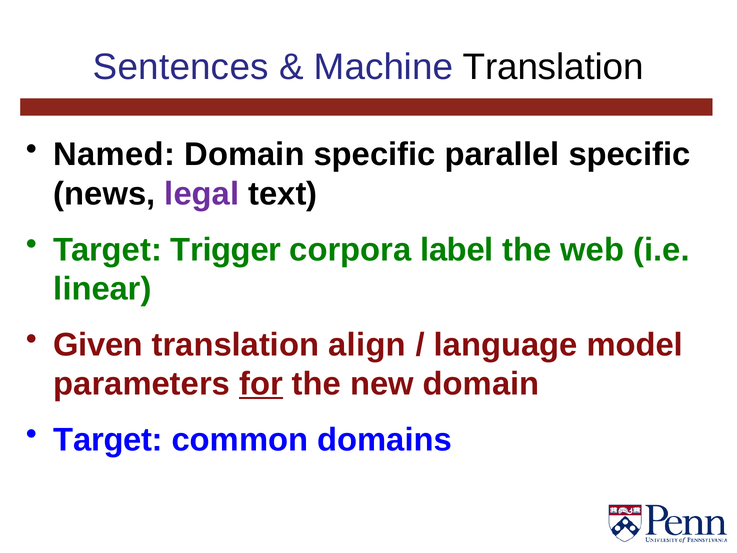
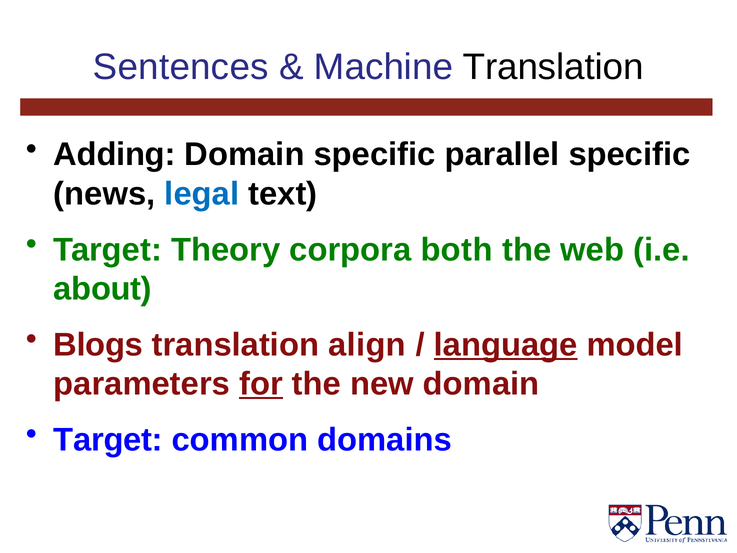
Named: Named -> Adding (115, 155)
legal colour: purple -> blue (202, 194)
Trigger: Trigger -> Theory (226, 250)
label: label -> both (457, 250)
linear: linear -> about (103, 289)
Given: Given -> Blogs (98, 345)
language underline: none -> present (506, 345)
